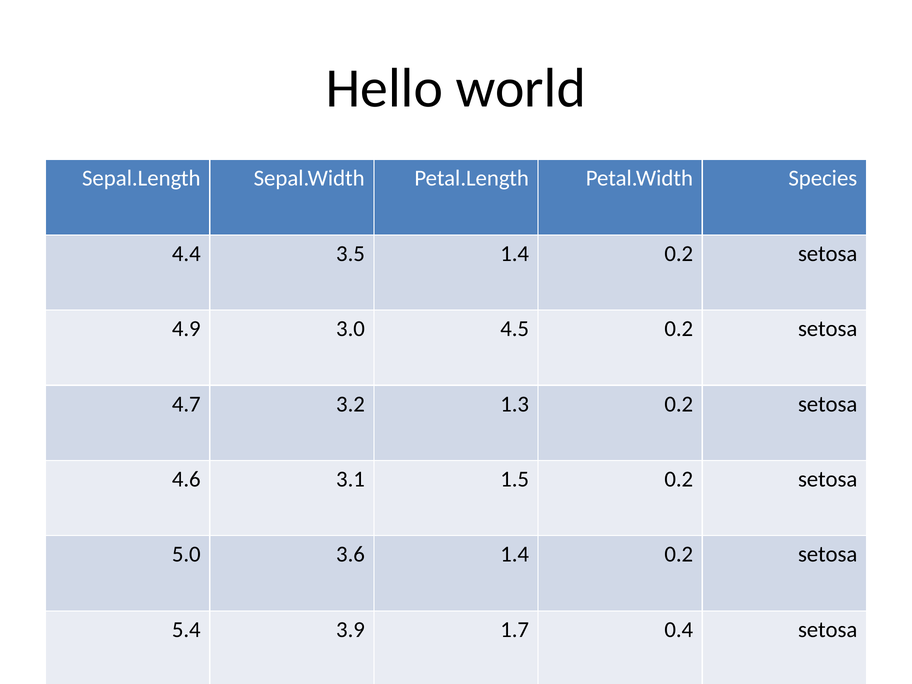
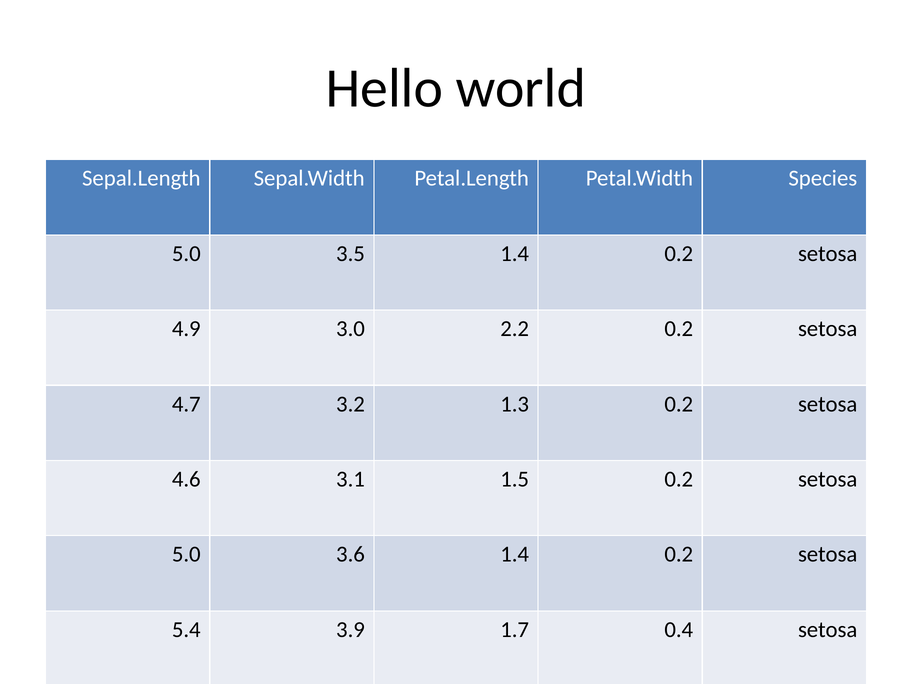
4.4: 4.4 -> 5.0 (186, 254)
4.5: 4.5 -> 2.2 (515, 329)
